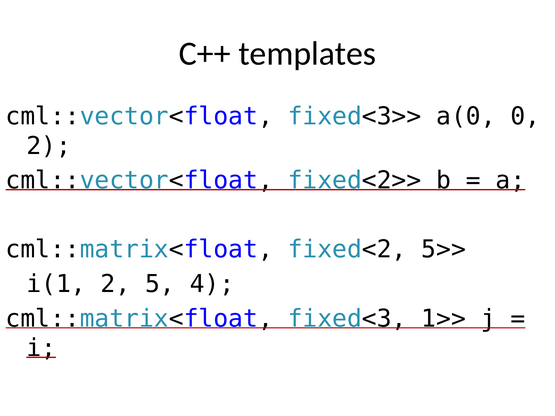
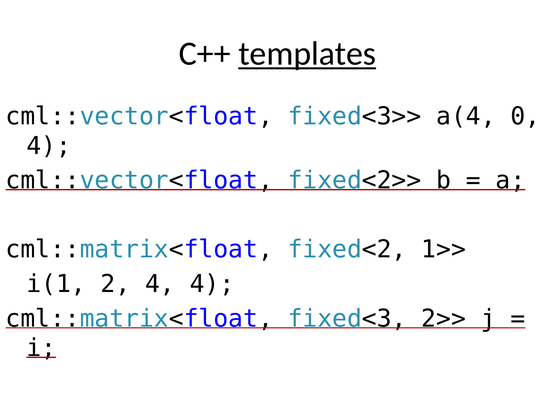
templates underline: none -> present (307, 54)
a(0: a(0 -> a(4 (466, 116)
2: 2 -> 4 (49, 146)
5>>: 5>> -> 1>> (444, 250)
2 5: 5 -> 4 (160, 284)
1>>: 1>> -> 2>> (444, 319)
